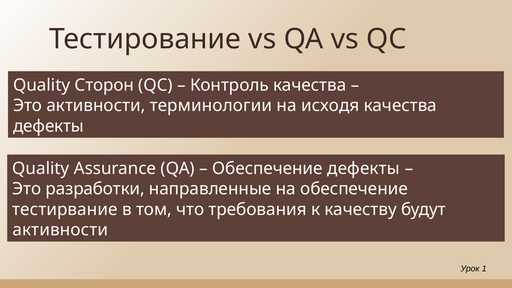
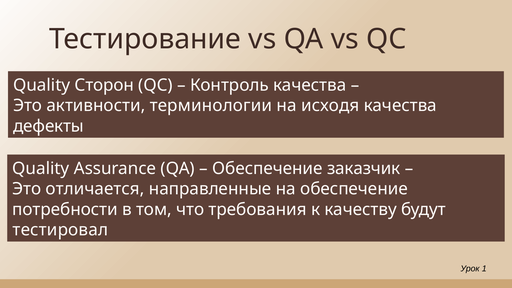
Обеспечение дефекты: дефекты -> заказчик (364, 169)
разработки: разработки -> отличается (95, 189)
тестирвание: тестирвание -> потребности (65, 210)
активности: активности -> тестировал (60, 230)
